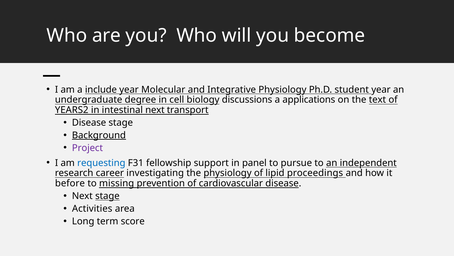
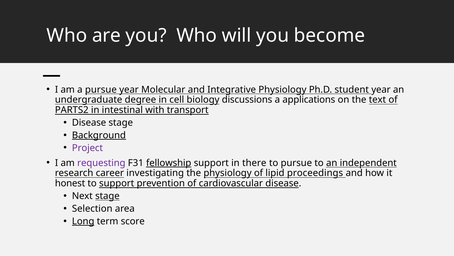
a include: include -> pursue (101, 89)
YEARS2: YEARS2 -> PARTS2 (72, 110)
intestinal next: next -> with (155, 110)
requesting colour: blue -> purple (101, 163)
fellowship underline: none -> present (169, 163)
panel: panel -> there (254, 163)
before: before -> honest (70, 183)
to missing: missing -> support (117, 183)
Activities: Activities -> Selection (92, 208)
Long underline: none -> present (83, 221)
